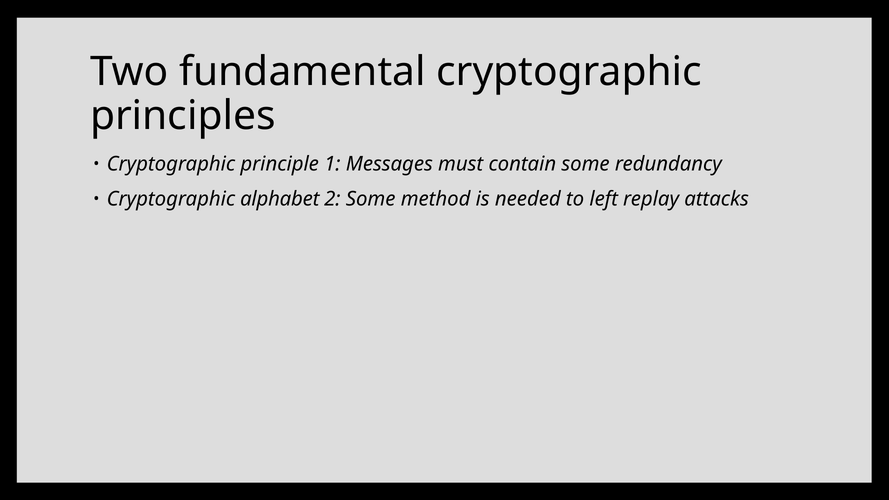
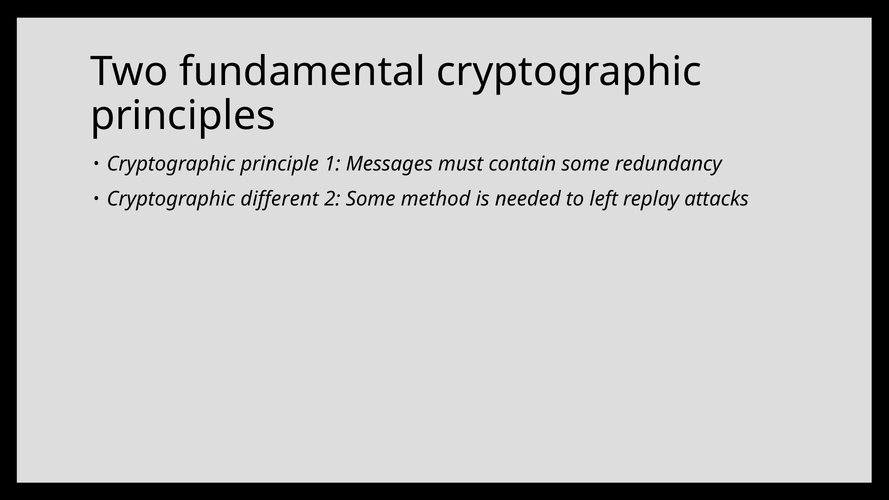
alphabet: alphabet -> different (280, 199)
